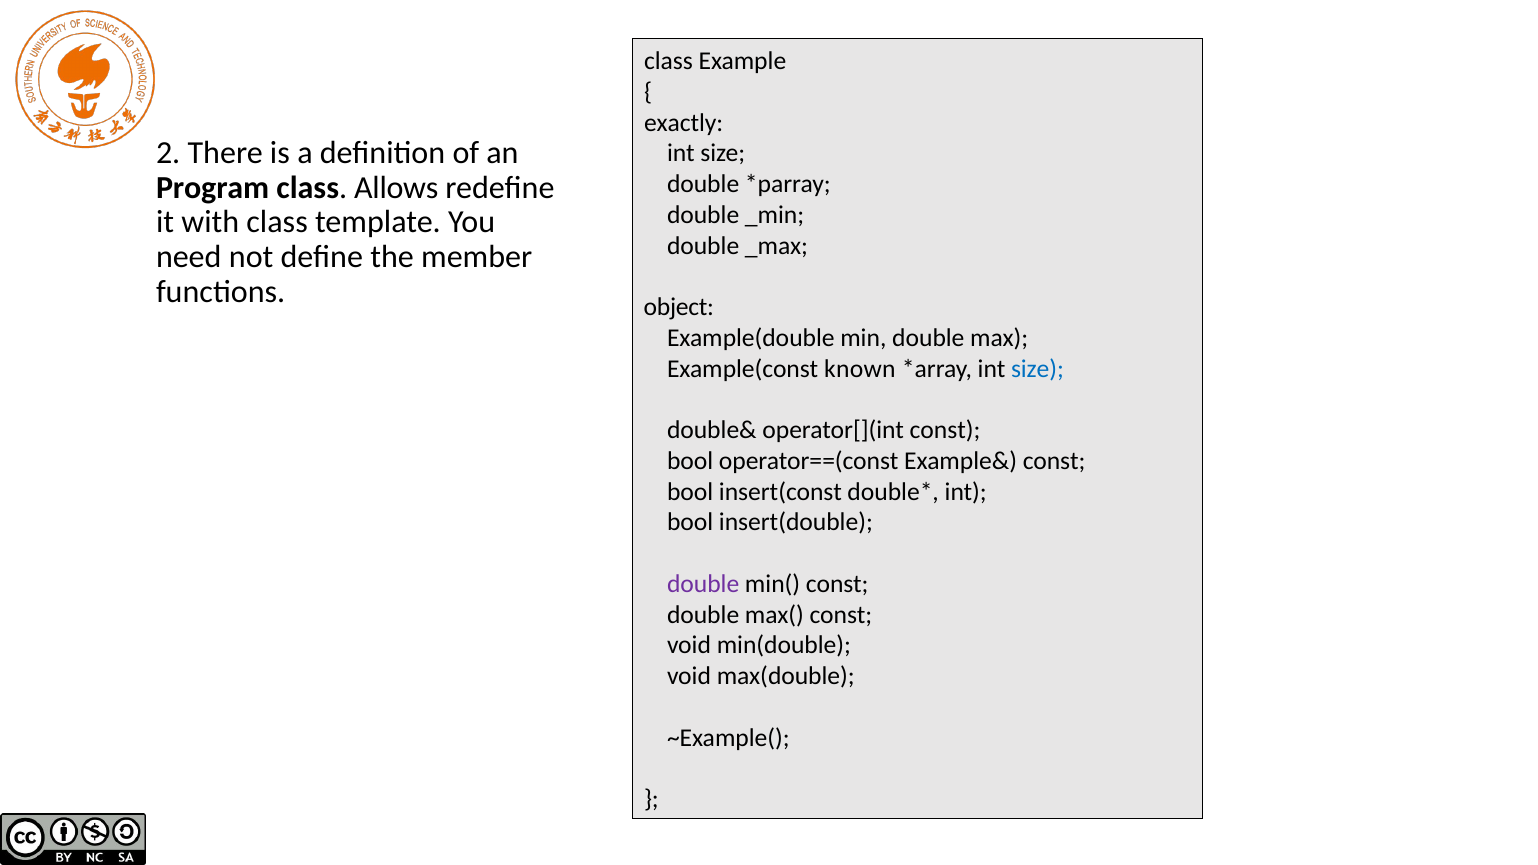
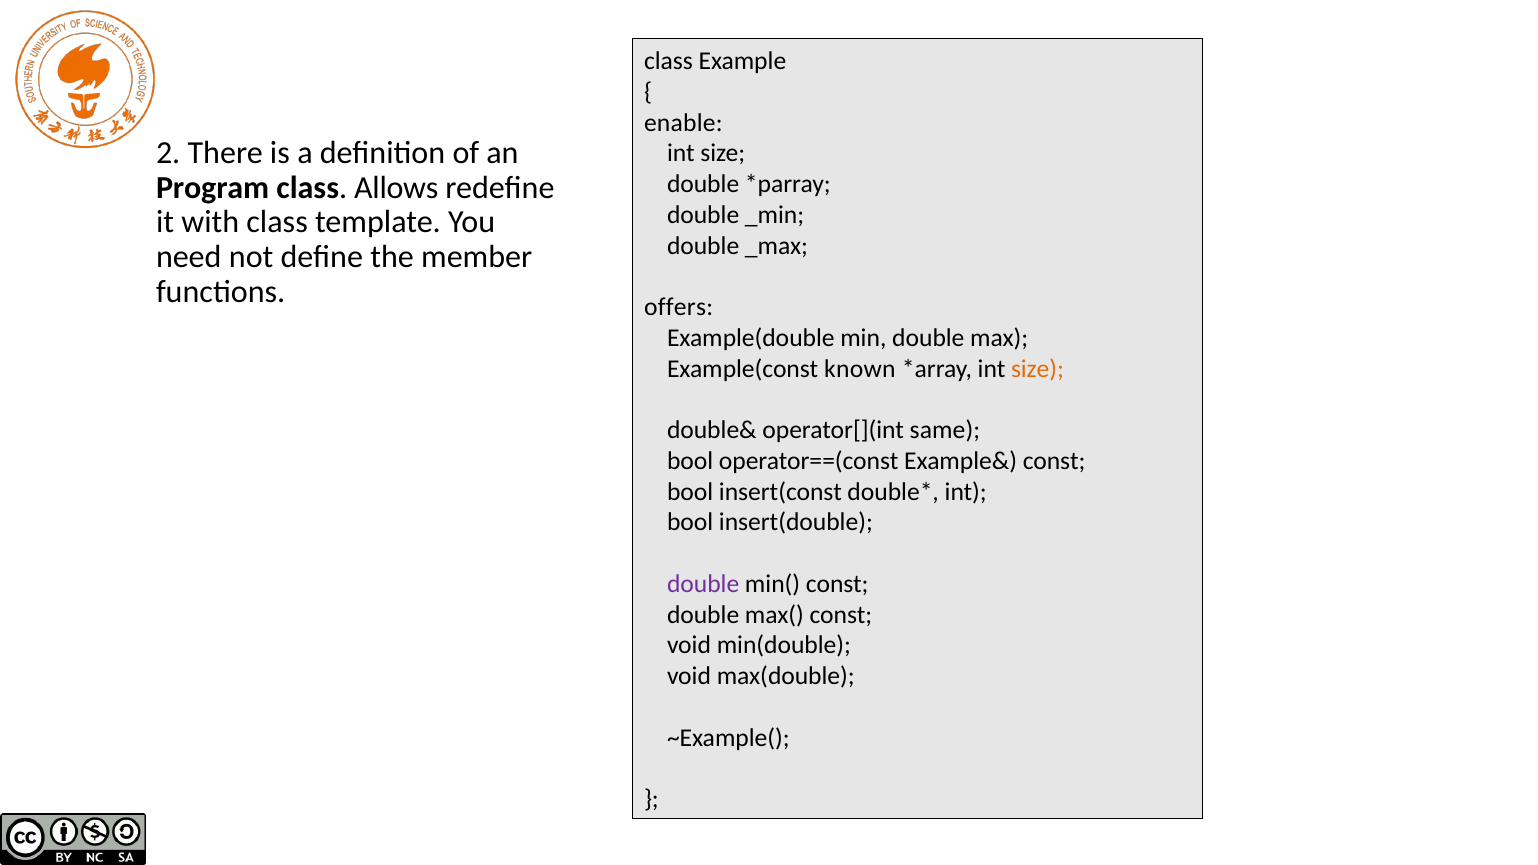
exactly: exactly -> enable (683, 123)
object: object -> offers (679, 307)
size colour: blue -> orange (1037, 369)
operator[](int const: const -> same (945, 430)
